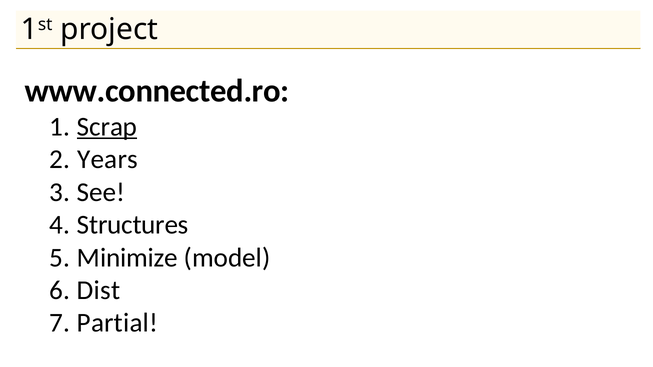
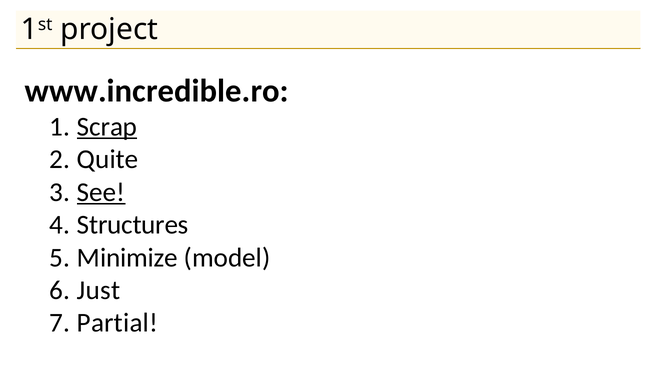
www.connected.ro: www.connected.ro -> www.incredible.ro (157, 91)
Years: Years -> Quite (108, 160)
See underline: none -> present (101, 192)
Dist: Dist -> Just (99, 291)
